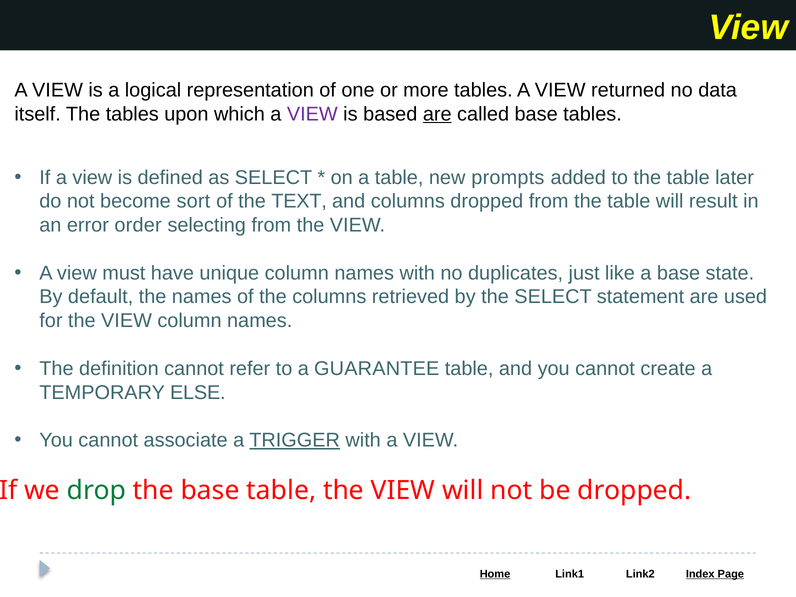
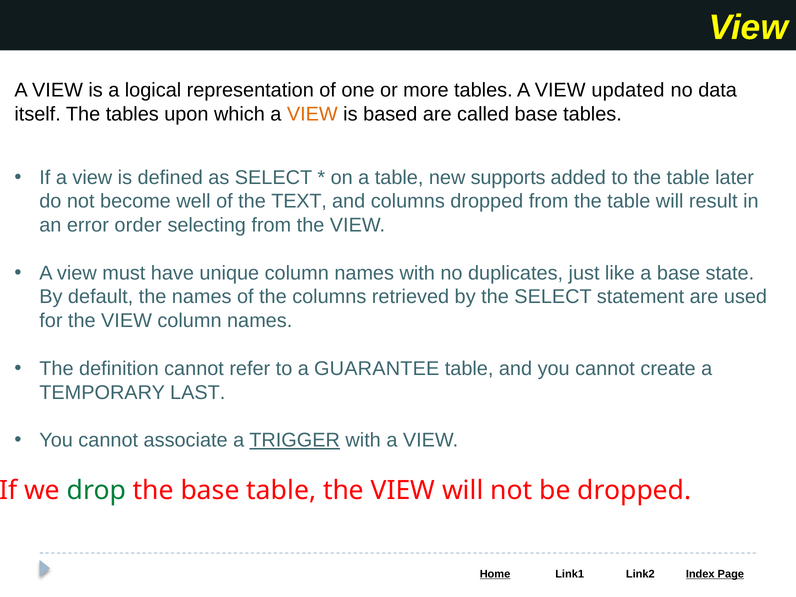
returned: returned -> updated (628, 90)
VIEW colour: purple -> orange (312, 114)
are underline: present -> none (437, 114)
prompts: prompts -> supports (508, 178)
sort: sort -> well (193, 201)
ELSE: ELSE -> LAST (198, 392)
